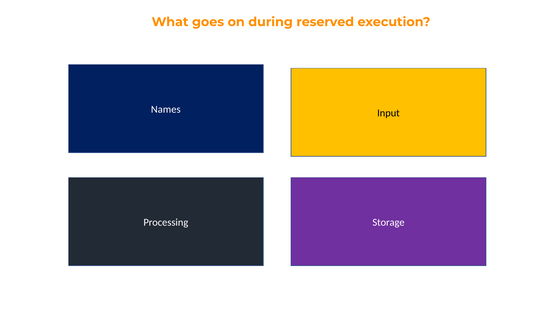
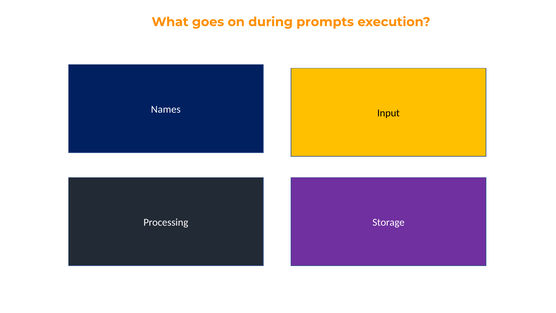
reserved: reserved -> prompts (325, 22)
